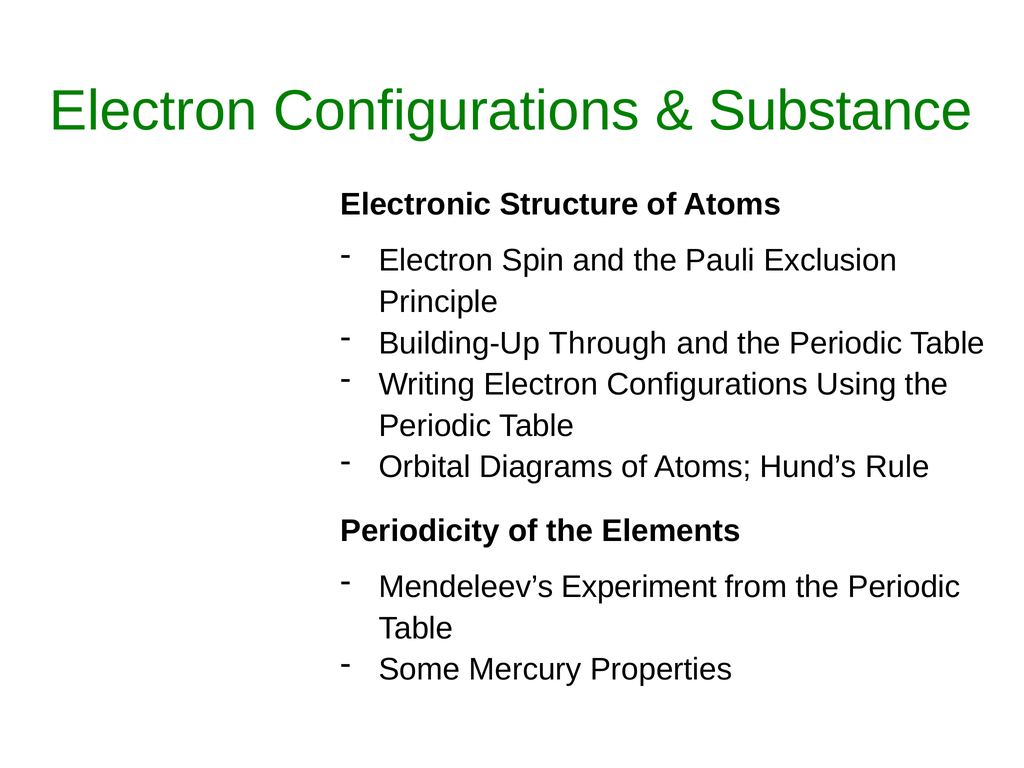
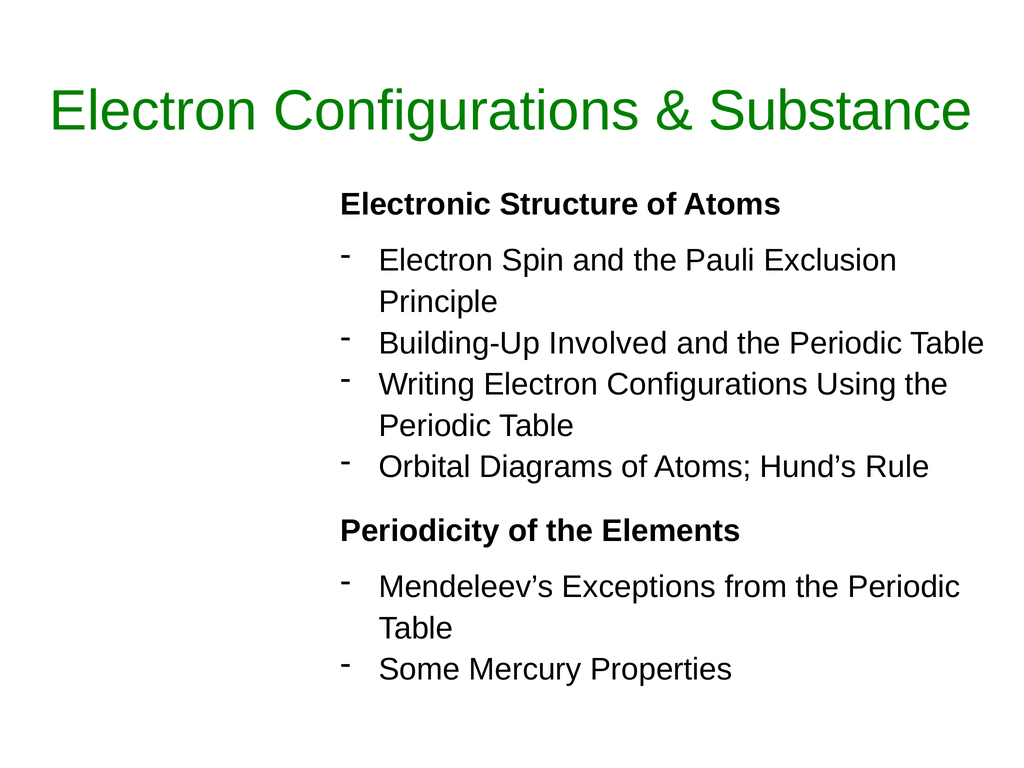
Through: Through -> Involved (608, 343)
Experiment: Experiment -> Exceptions (639, 587)
